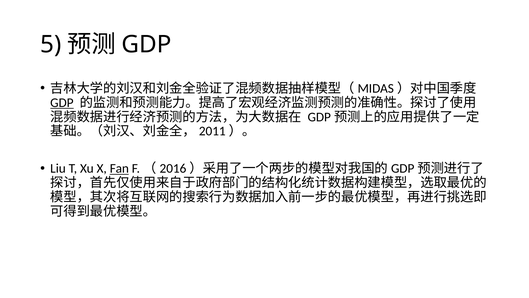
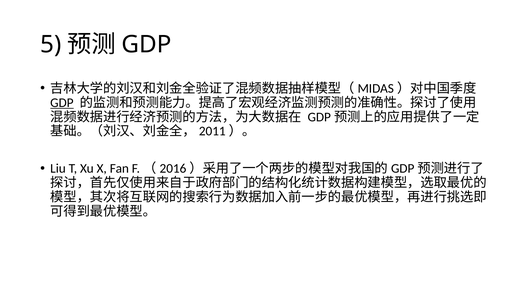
Fan underline: present -> none (119, 168)
